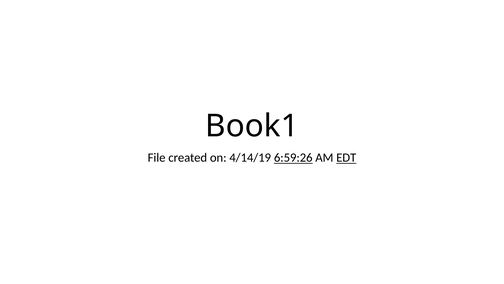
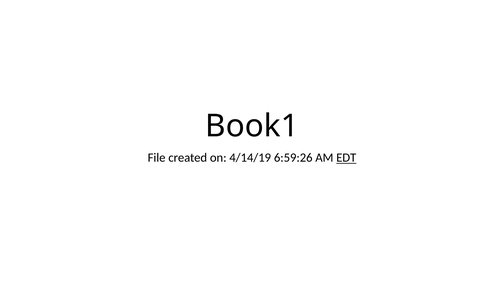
6:59:26 underline: present -> none (293, 158)
